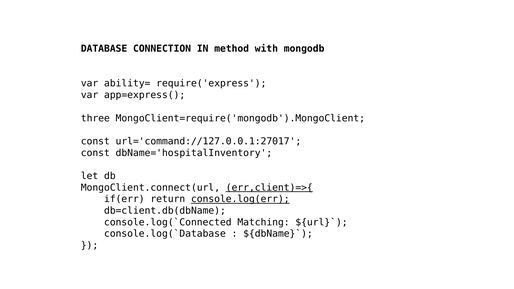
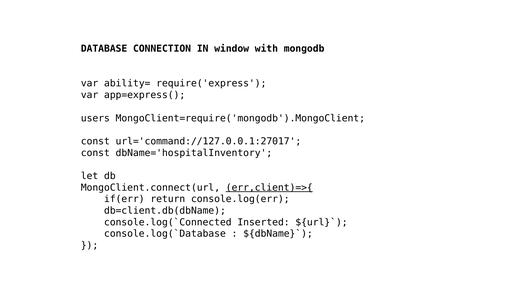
method: method -> window (232, 49)
three: three -> users (95, 118)
console.log(err underline: present -> none (240, 199)
Matching: Matching -> Inserted (264, 222)
